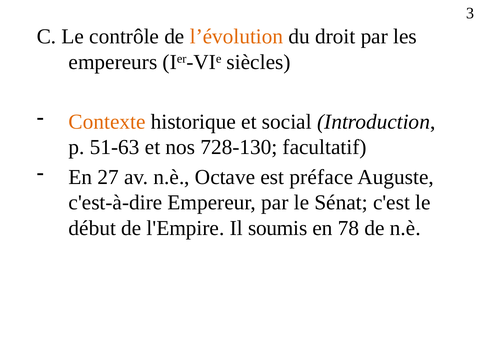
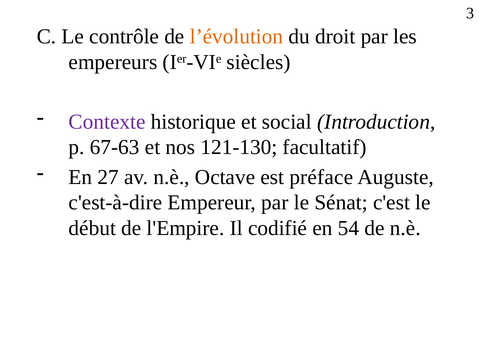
Contexte colour: orange -> purple (107, 122)
51-63: 51-63 -> 67-63 (115, 147)
728-130: 728-130 -> 121-130 (239, 147)
soumis: soumis -> codifié (278, 228)
78: 78 -> 54 (348, 228)
